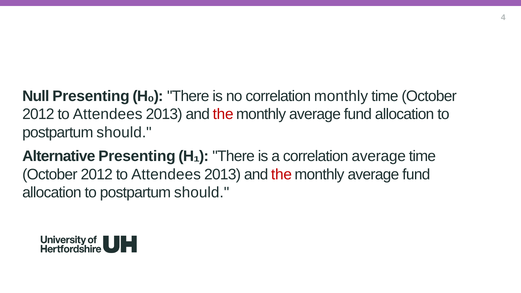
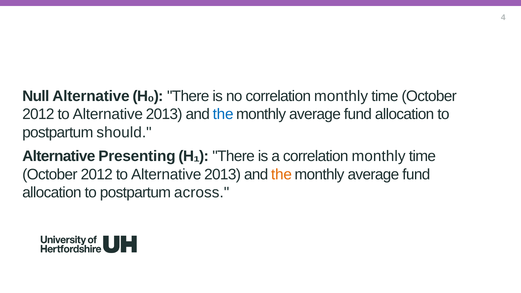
Null Presenting: Presenting -> Alternative (91, 96)
Attendees: Attendees -> Alternative (108, 114)
the colour: red -> blue (223, 114)
a correlation average: average -> monthly (379, 156)
Attendees: Attendees -> Alternative (166, 174)
the colour: red -> orange (281, 174)
should: should -> across (202, 193)
